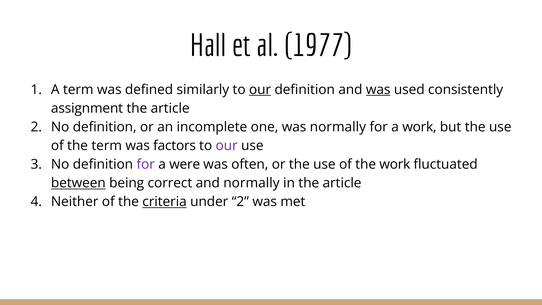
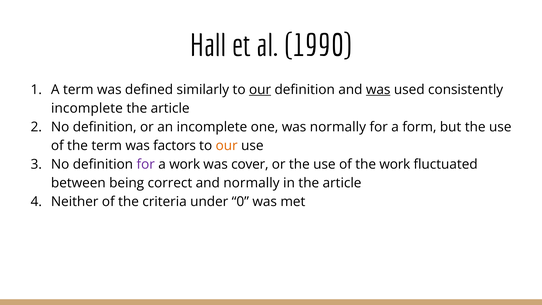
1977: 1977 -> 1990 (318, 46)
assignment: assignment -> incomplete (87, 108)
a work: work -> form (419, 127)
our colour: purple -> orange (227, 146)
a were: were -> work (185, 164)
often: often -> cover (250, 164)
between underline: present -> none (78, 183)
criteria underline: present -> none (165, 202)
under 2: 2 -> 0 (240, 202)
